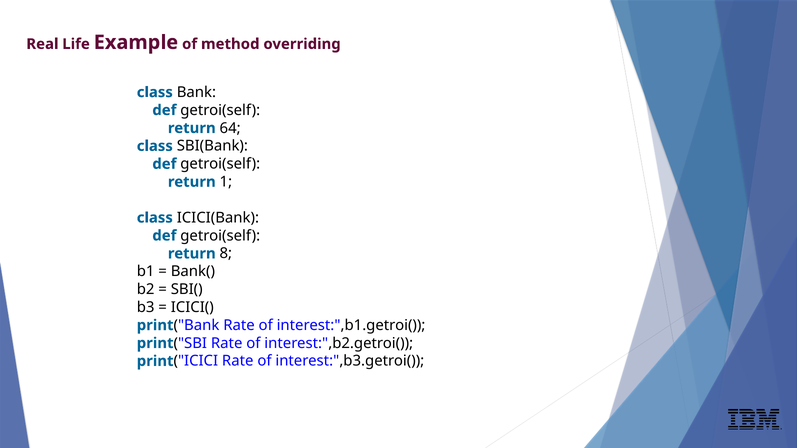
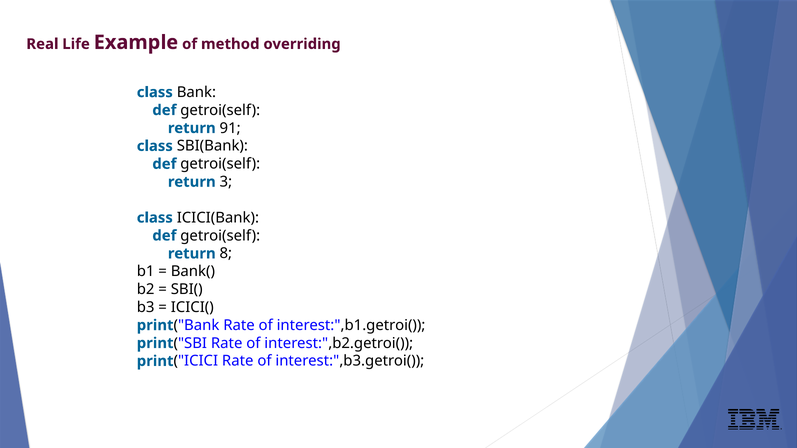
64: 64 -> 91 (230, 128)
1: 1 -> 3 (226, 182)
